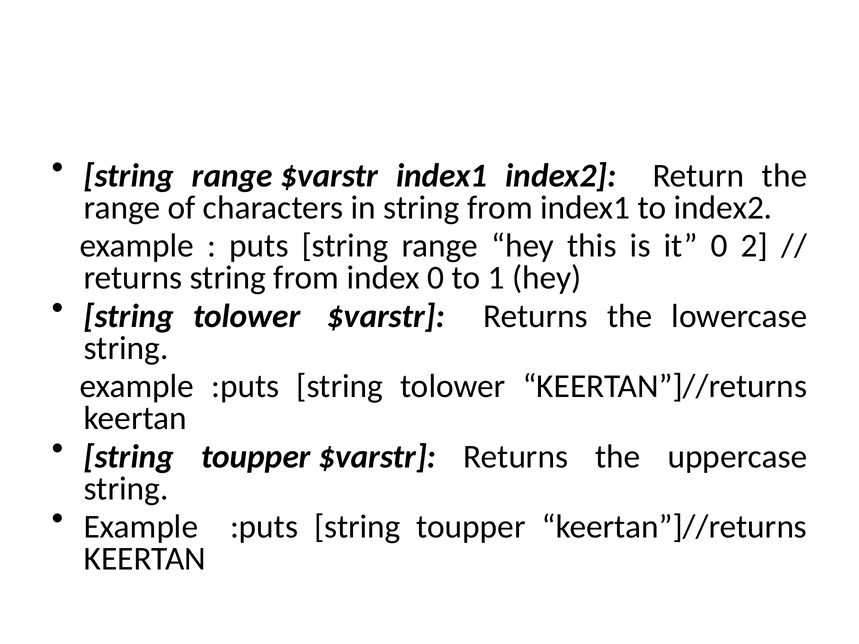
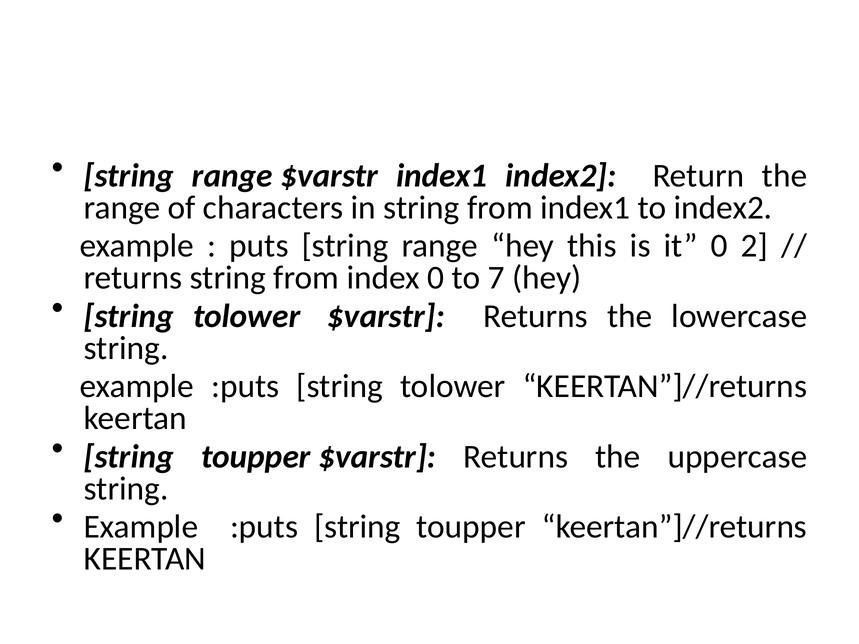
1: 1 -> 7 (496, 278)
